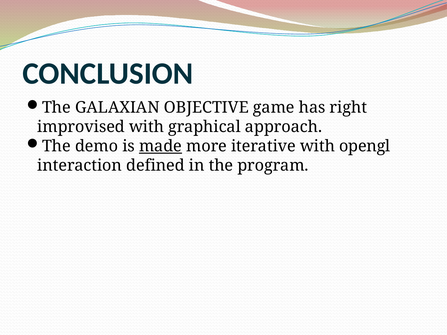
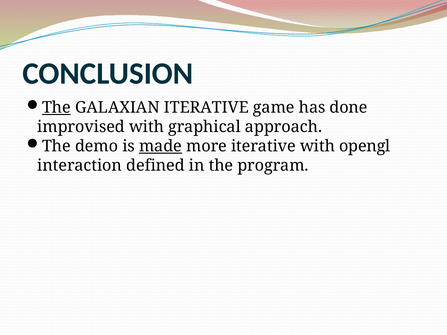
The underline: none -> present (56, 108)
GALAXIAN OBJECTIVE: OBJECTIVE -> ITERATIVE (206, 108)
right: right -> done (348, 108)
